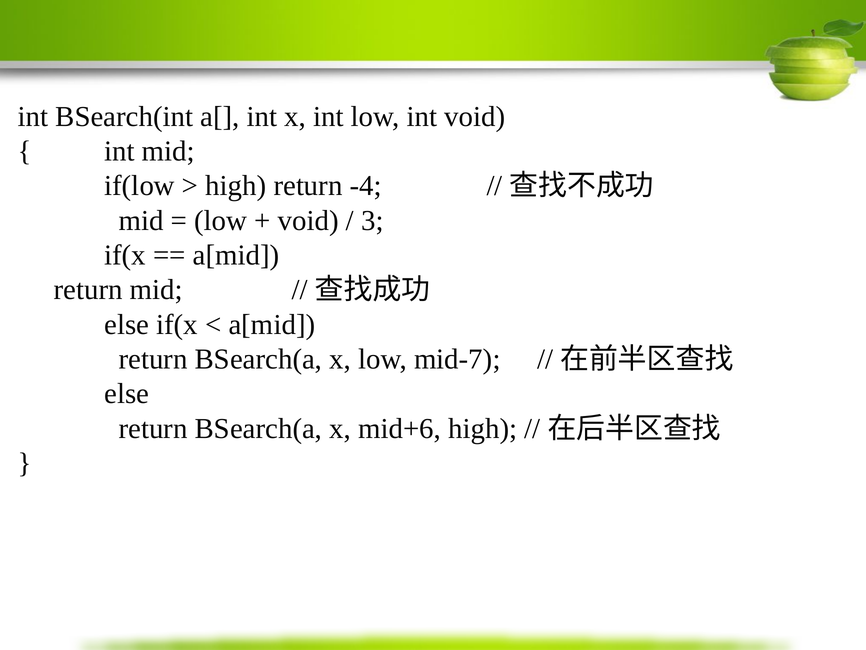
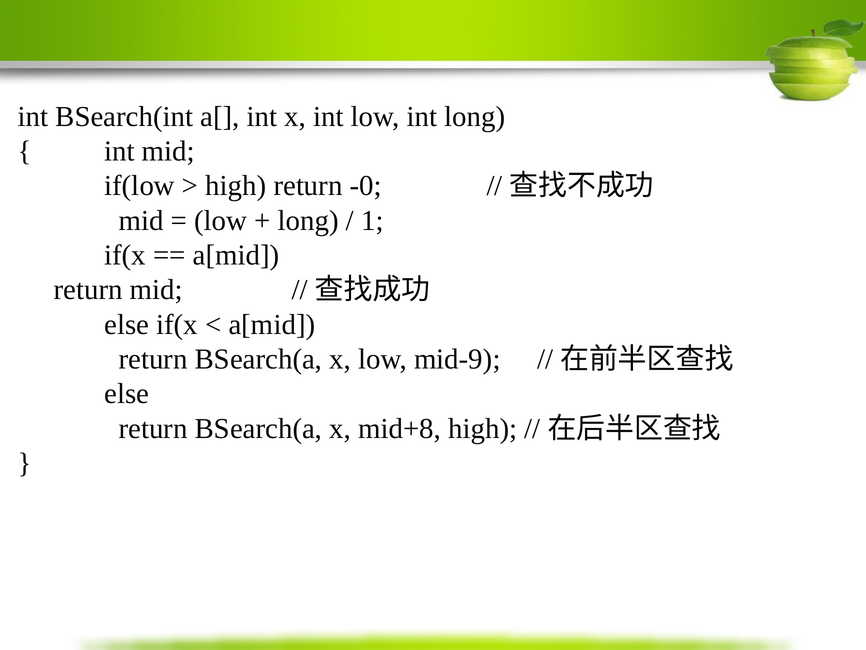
int void: void -> long (475, 116)
-4: -4 -> -0 (366, 186)
void: void -> long (308, 220)
3: 3 -> 1 (372, 220)
mid-7: mid-7 -> mid-9 (457, 359)
mid+6: mid+6 -> mid+8 (400, 428)
